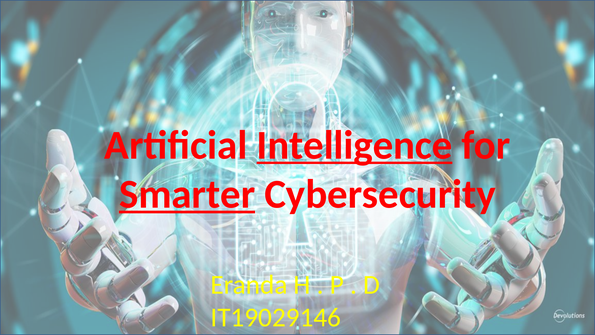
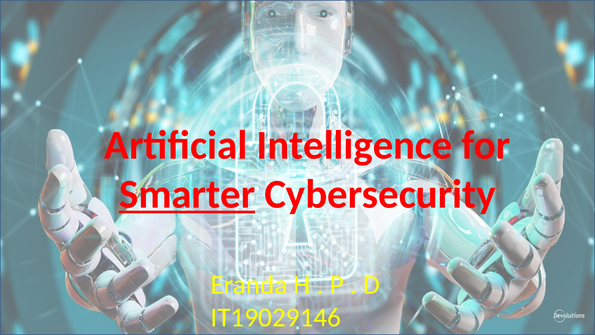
Intelligence underline: present -> none (355, 145)
